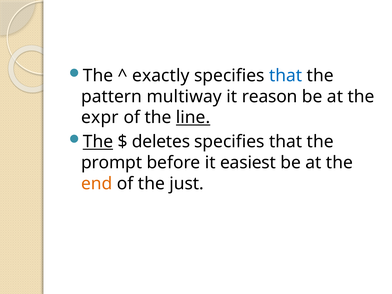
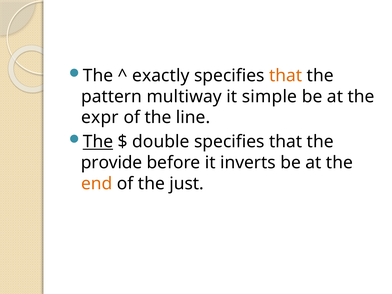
that colour: blue -> orange (286, 76)
reason: reason -> simple (269, 97)
line underline: present -> none (193, 117)
deletes: deletes -> double (161, 142)
prompt: prompt -> provide (112, 163)
easiest: easiest -> inverts (248, 163)
